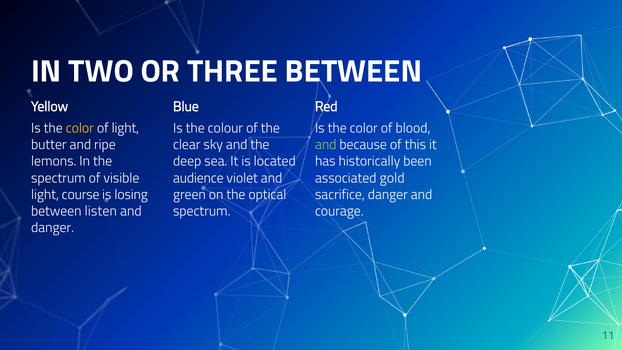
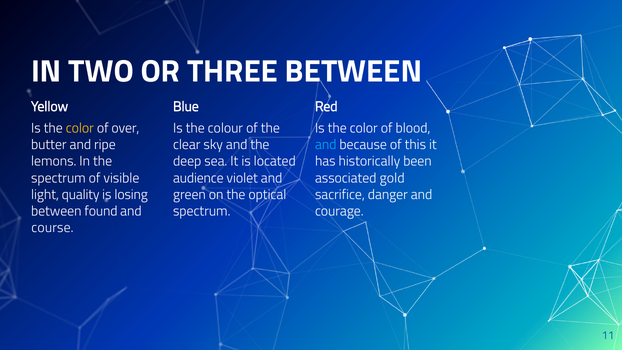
of light: light -> over (125, 128)
and colour: light green -> light blue (326, 145)
course: course -> quality (81, 195)
listen: listen -> found (101, 211)
danger: danger -> course (52, 228)
